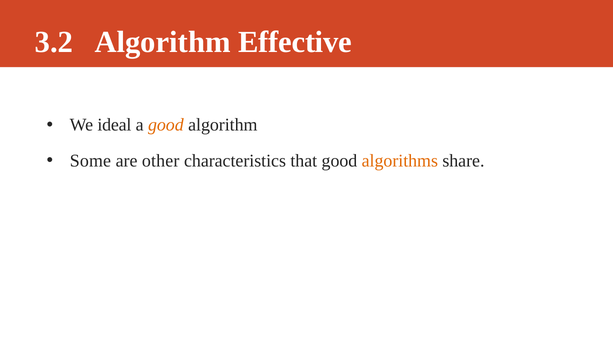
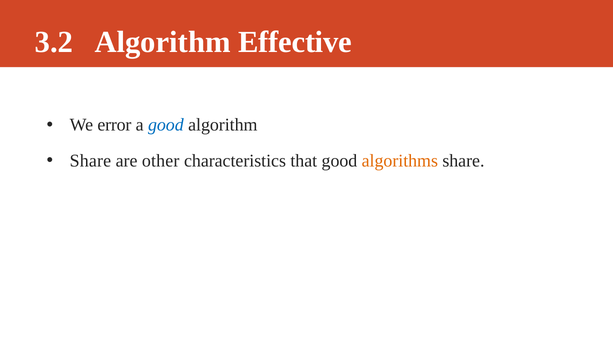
ideal: ideal -> error (114, 125)
good colour: orange -> blue (166, 125)
Some: Some -> Share (90, 161)
